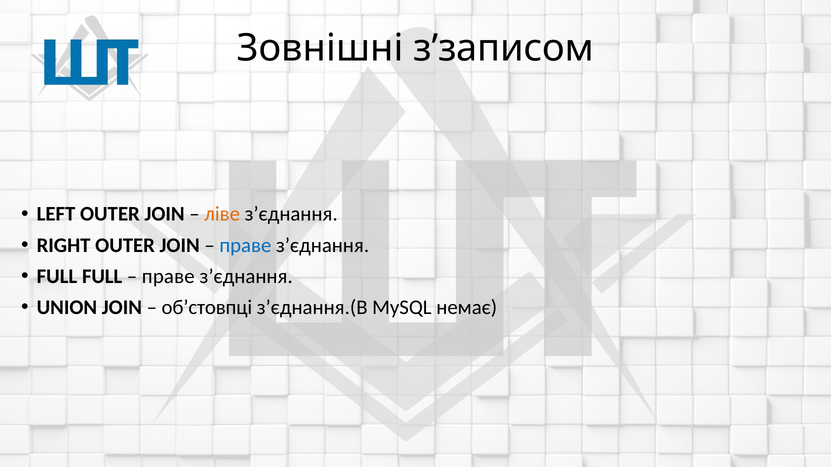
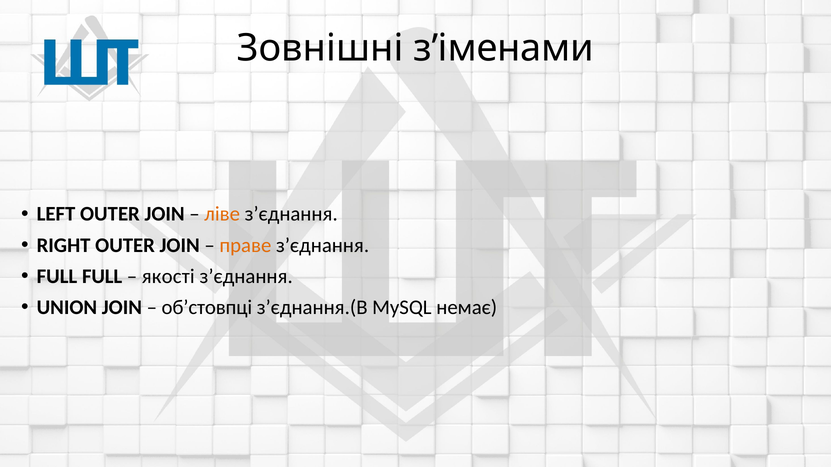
з’записом: з’записом -> з’іменами (504, 48)
праве colour: blue -> orange (245, 245)
праве: праве -> якості (168, 276)
